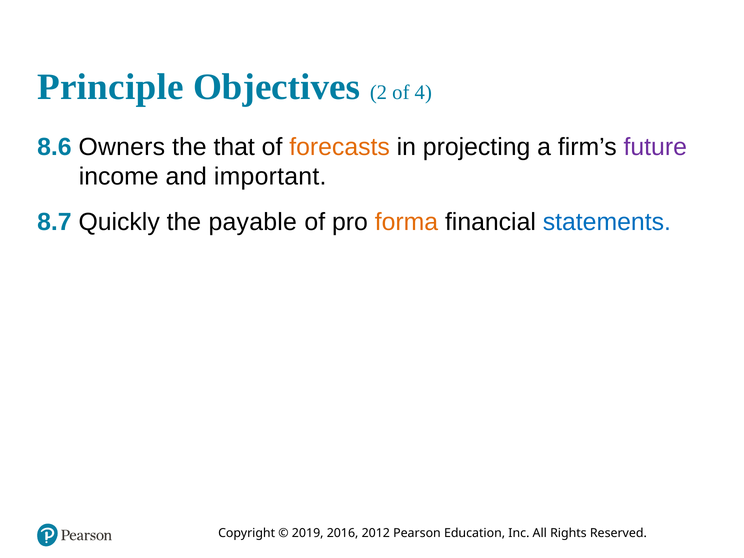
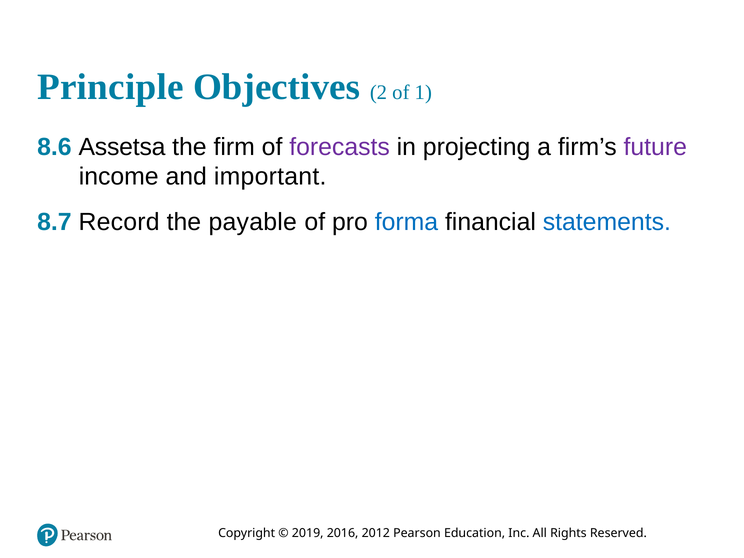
4: 4 -> 1 (423, 93)
Owners: Owners -> Assetsa (122, 147)
that: that -> firm (234, 147)
forecasts colour: orange -> purple (340, 147)
Quickly: Quickly -> Record (119, 222)
forma colour: orange -> blue (406, 222)
